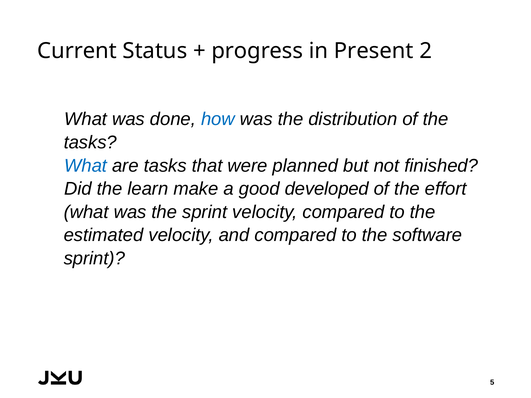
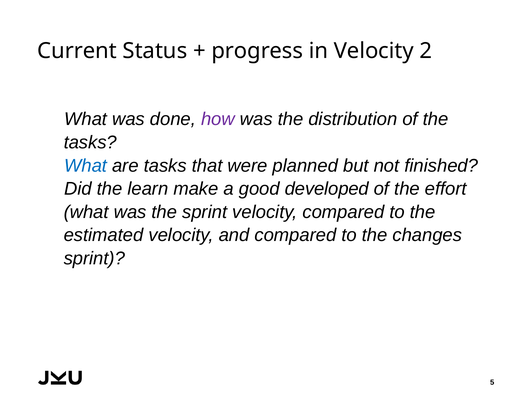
in Present: Present -> Velocity (374, 51)
how colour: blue -> purple (218, 119)
software: software -> changes (427, 235)
